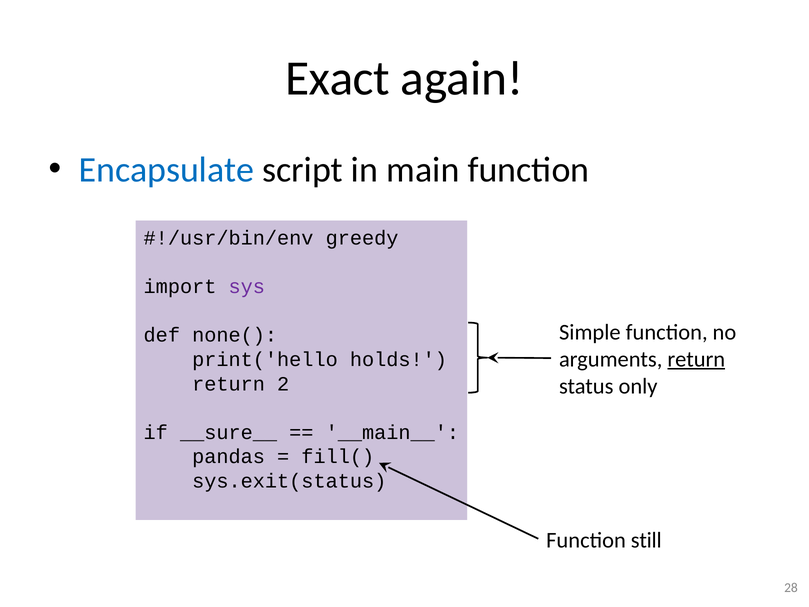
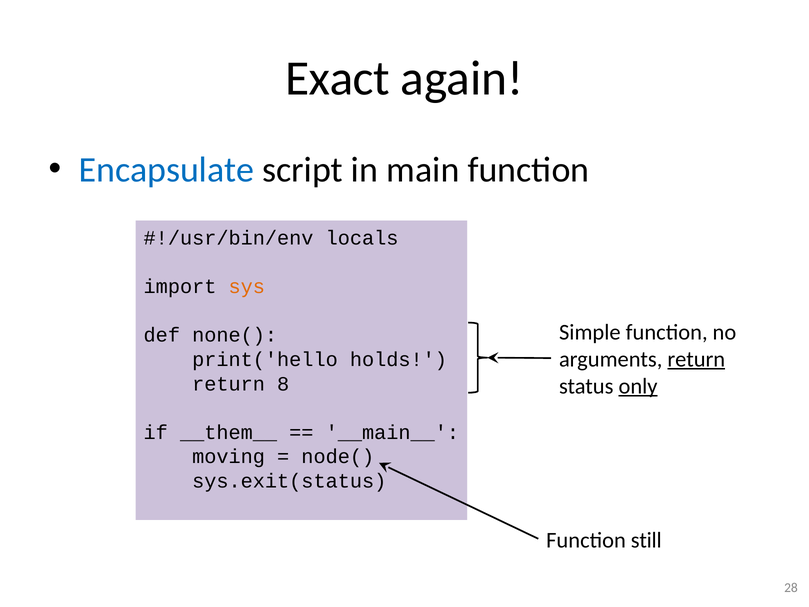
greedy: greedy -> locals (362, 238)
sys colour: purple -> orange (247, 287)
2: 2 -> 8 (283, 384)
only underline: none -> present (638, 386)
__sure__: __sure__ -> __them__ (229, 432)
pandas: pandas -> moving (229, 456)
fill(: fill( -> node( (338, 456)
